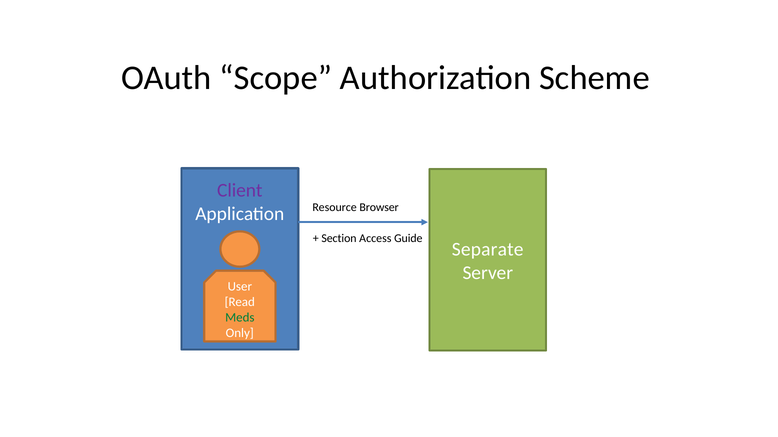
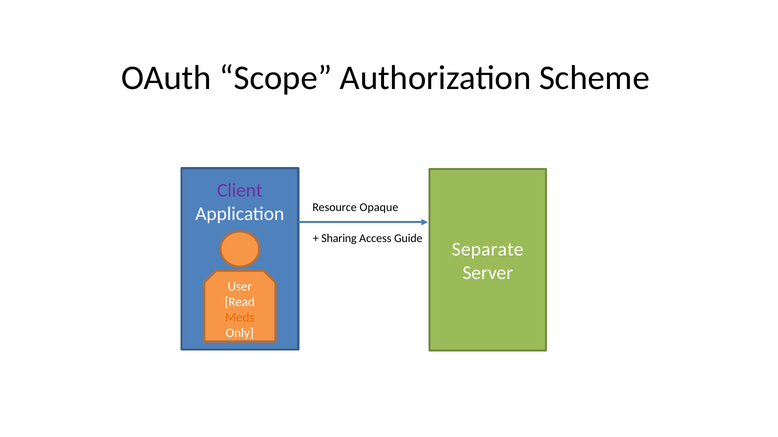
Browser: Browser -> Opaque (379, 208)
Section: Section -> Sharing (339, 239)
Meds colour: green -> orange (240, 318)
